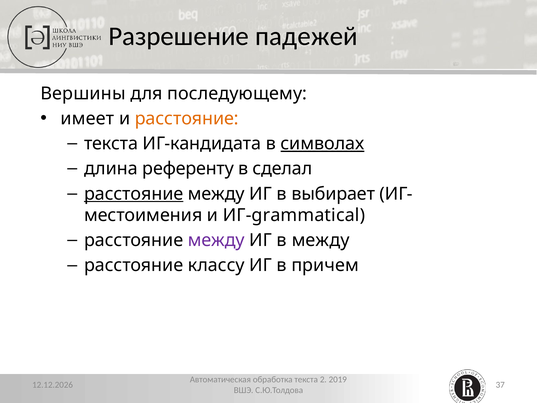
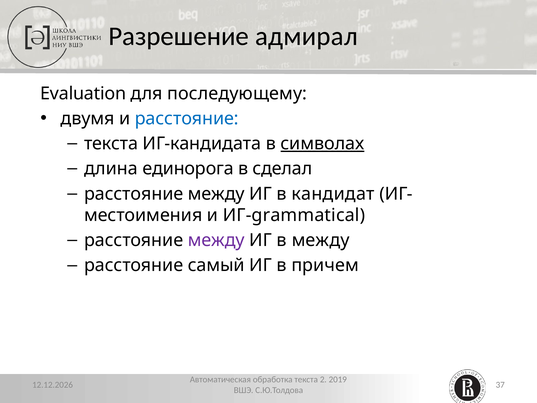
падежей: падежей -> адмирал (306, 36)
Вершины: Вершины -> Evaluation (83, 93)
имеет: имеет -> двумя (87, 119)
расстояние colour: orange -> blue (187, 119)
референту: референту -> единорога (188, 169)
расстояние underline: present -> none (134, 194)
выбирает: выбирает -> кандидат (333, 194)
классу: классу -> самый (216, 265)
